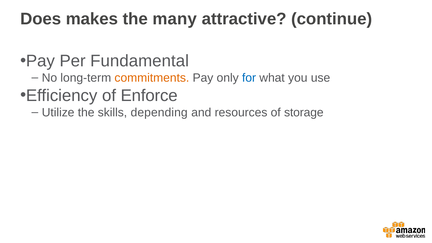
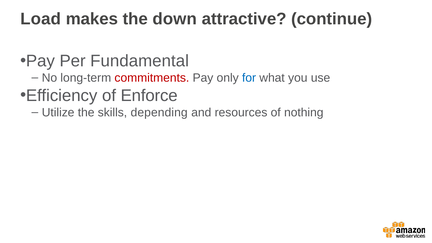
Does: Does -> Load (41, 19)
many: many -> down (175, 19)
commitments colour: orange -> red (152, 78)
storage: storage -> nothing (304, 113)
